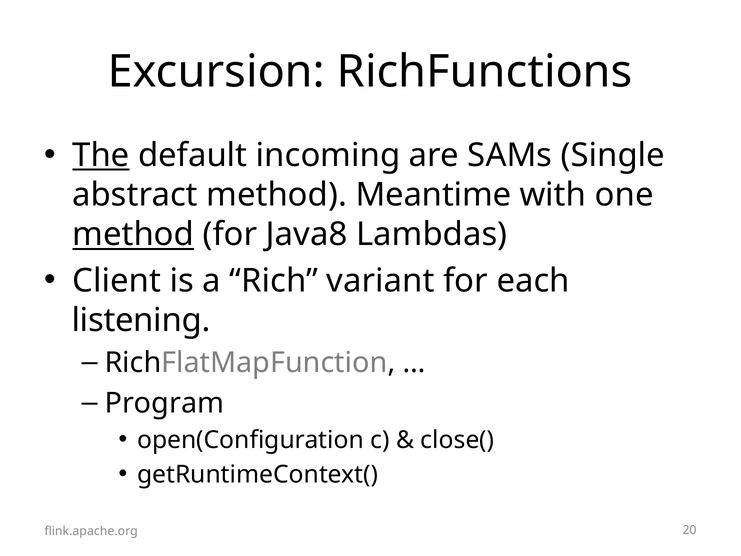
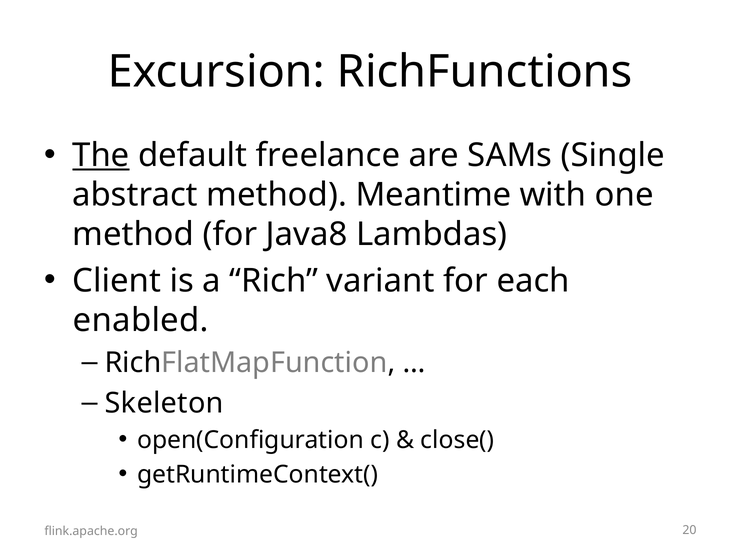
incoming: incoming -> freelance (328, 155)
method underline: present -> none (133, 235)
listening: listening -> enabled (141, 320)
Program: Program -> Skeleton (164, 403)
